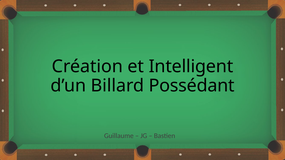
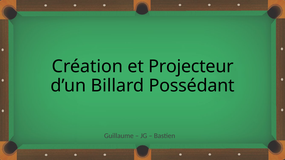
Intelligent: Intelligent -> Projecteur (191, 67)
